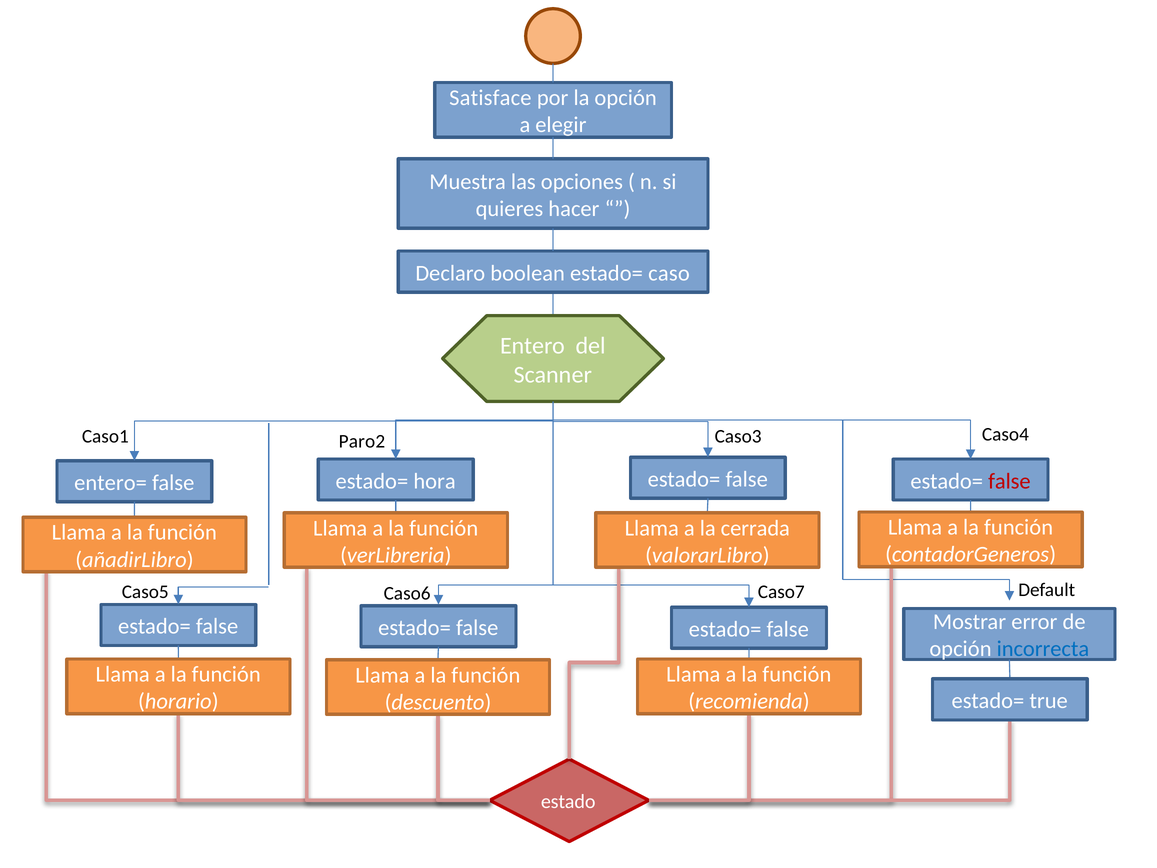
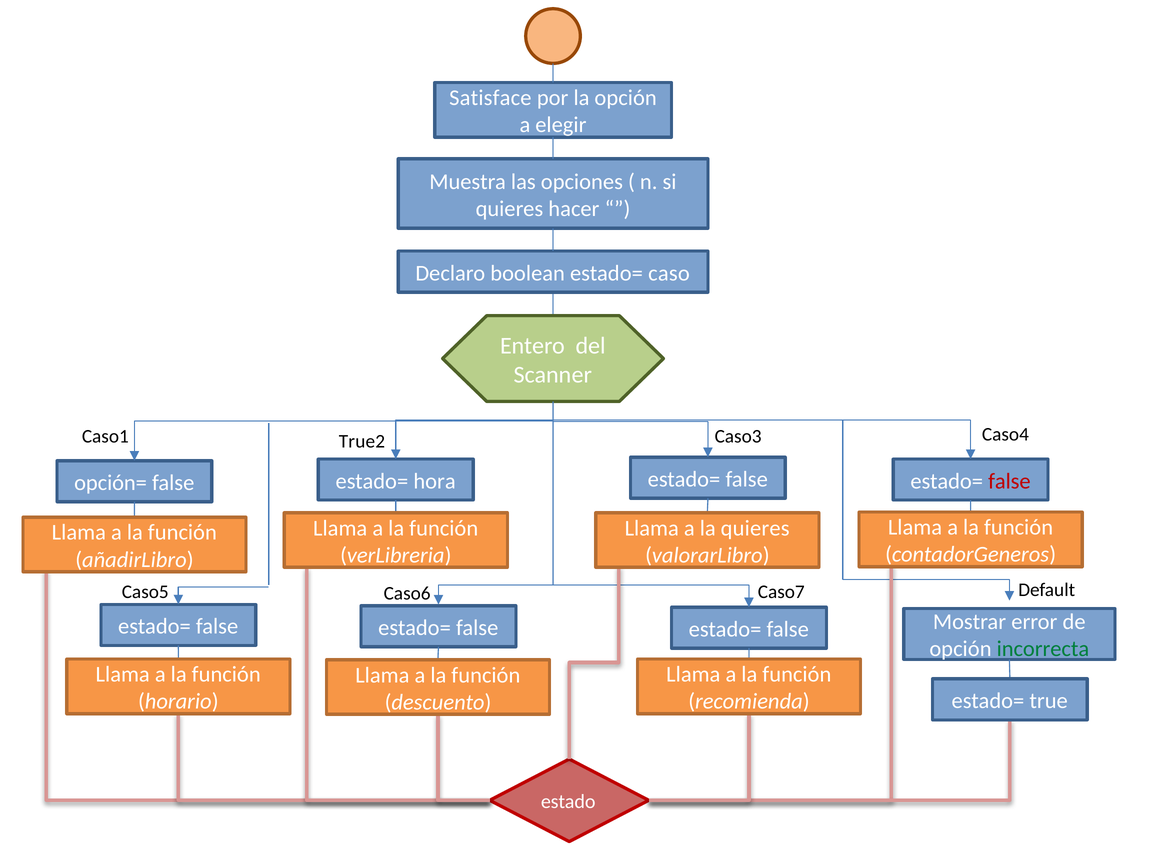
Paro2: Paro2 -> True2 (362, 441)
entero=: entero= -> opción= (111, 483)
la cerrada: cerrada -> quieres (755, 528)
incorrecta colour: blue -> green (1043, 649)
